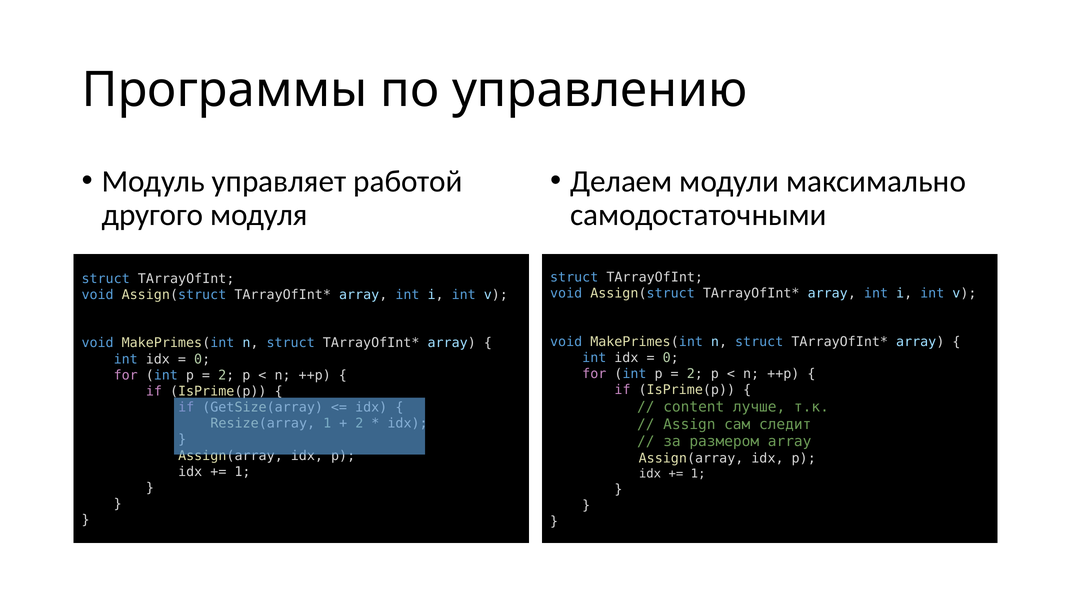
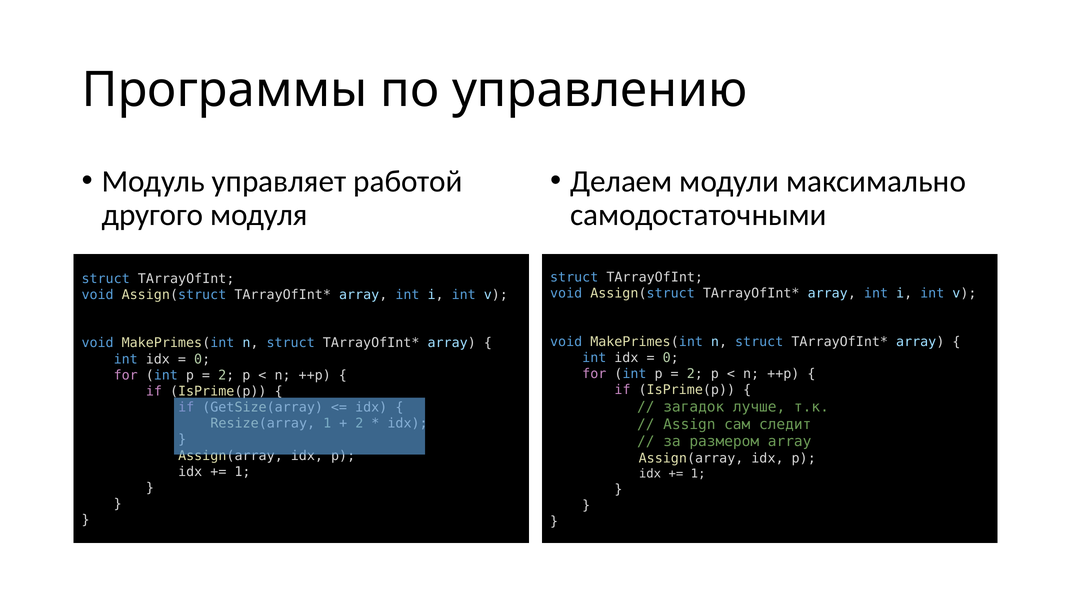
content: content -> загадок (694, 406)
